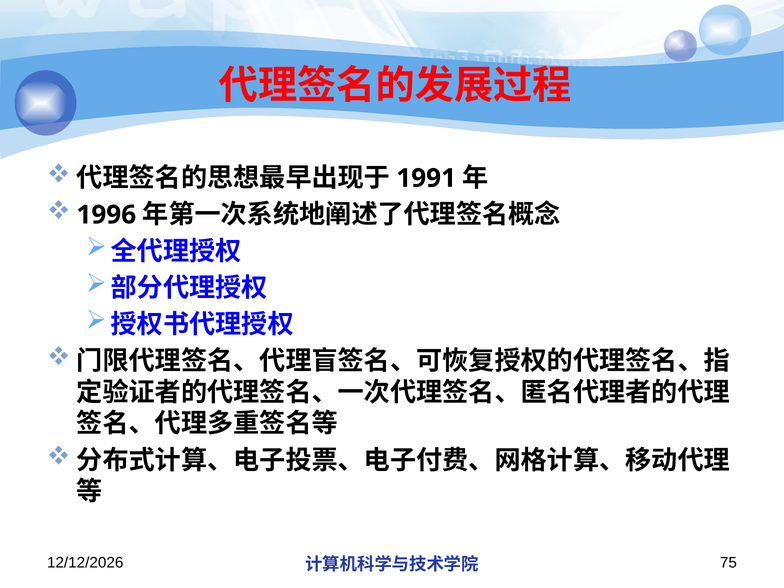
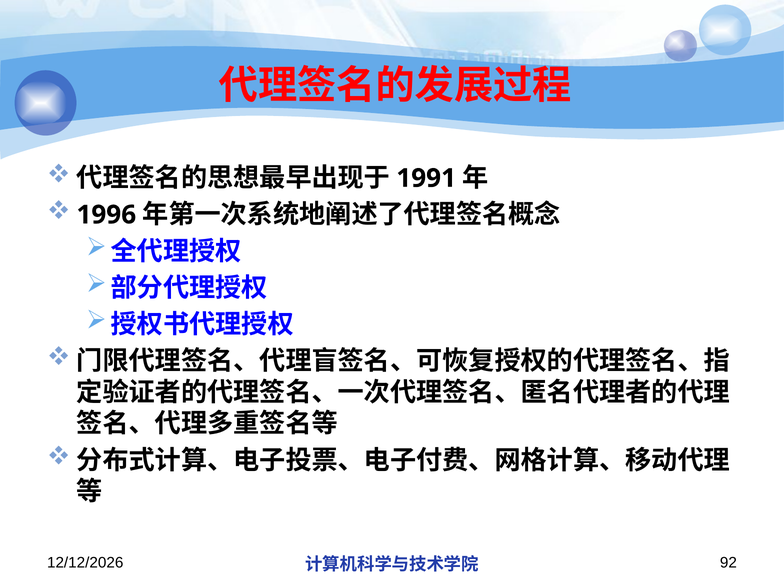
75: 75 -> 92 (728, 563)
